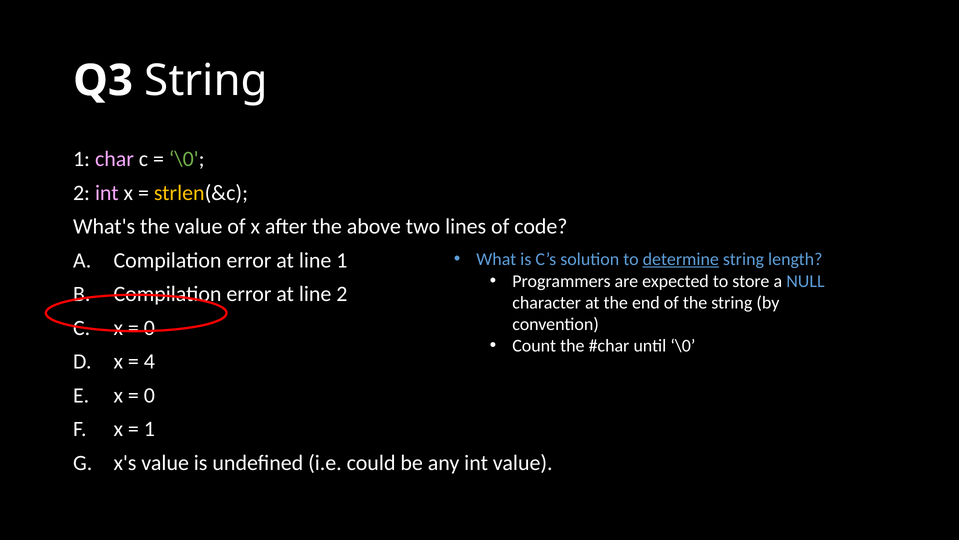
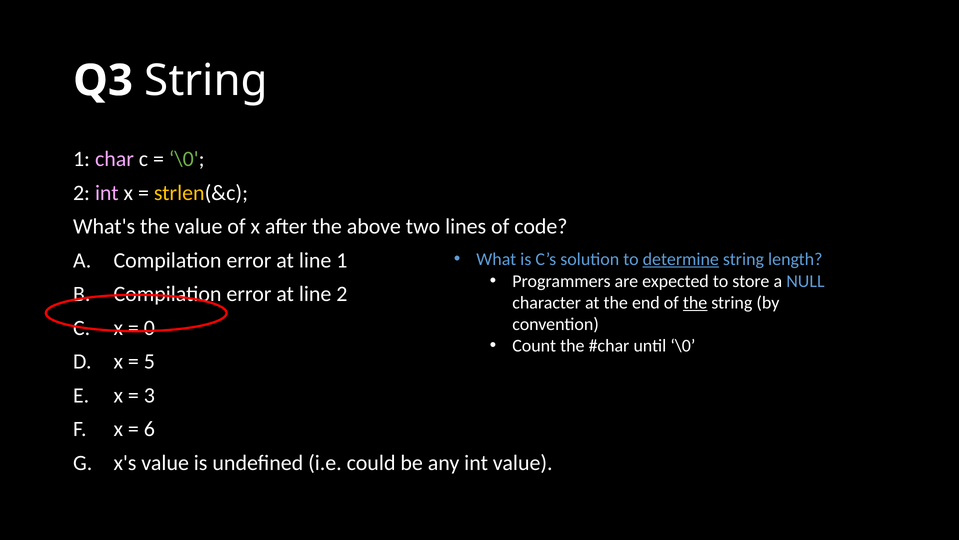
the underline: none -> present (695, 302)
4: 4 -> 5 (149, 361)
0: 0 -> 3 (149, 395)
1: 1 -> 6 (149, 429)
